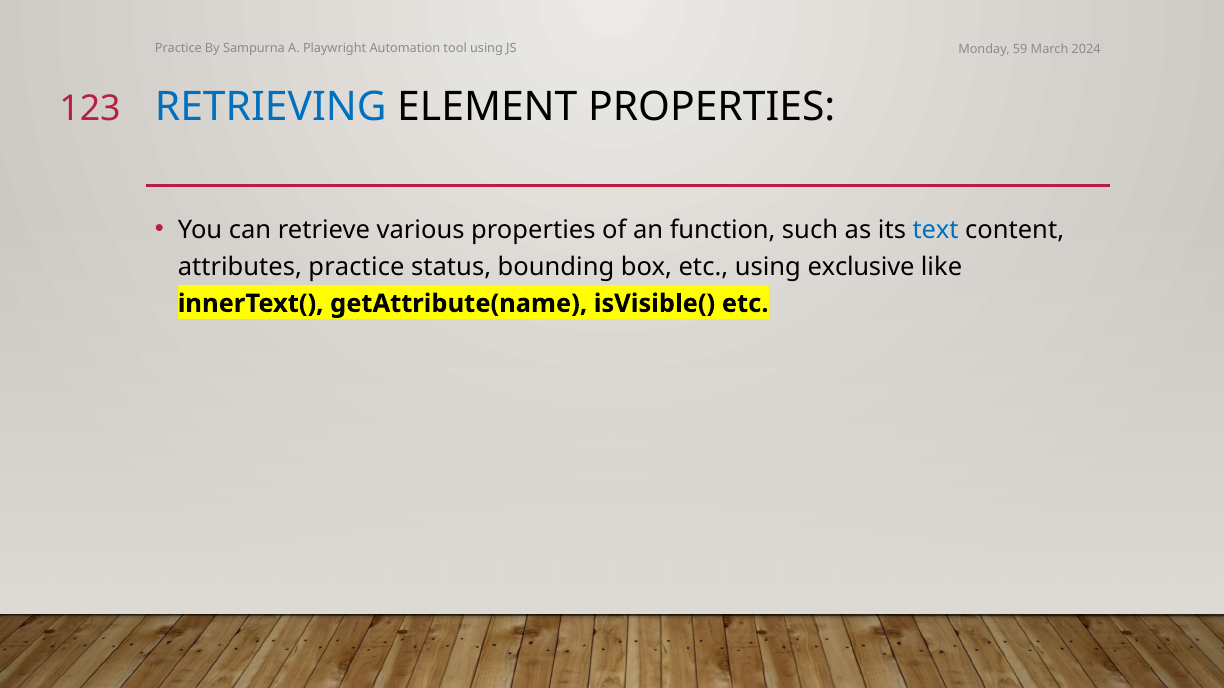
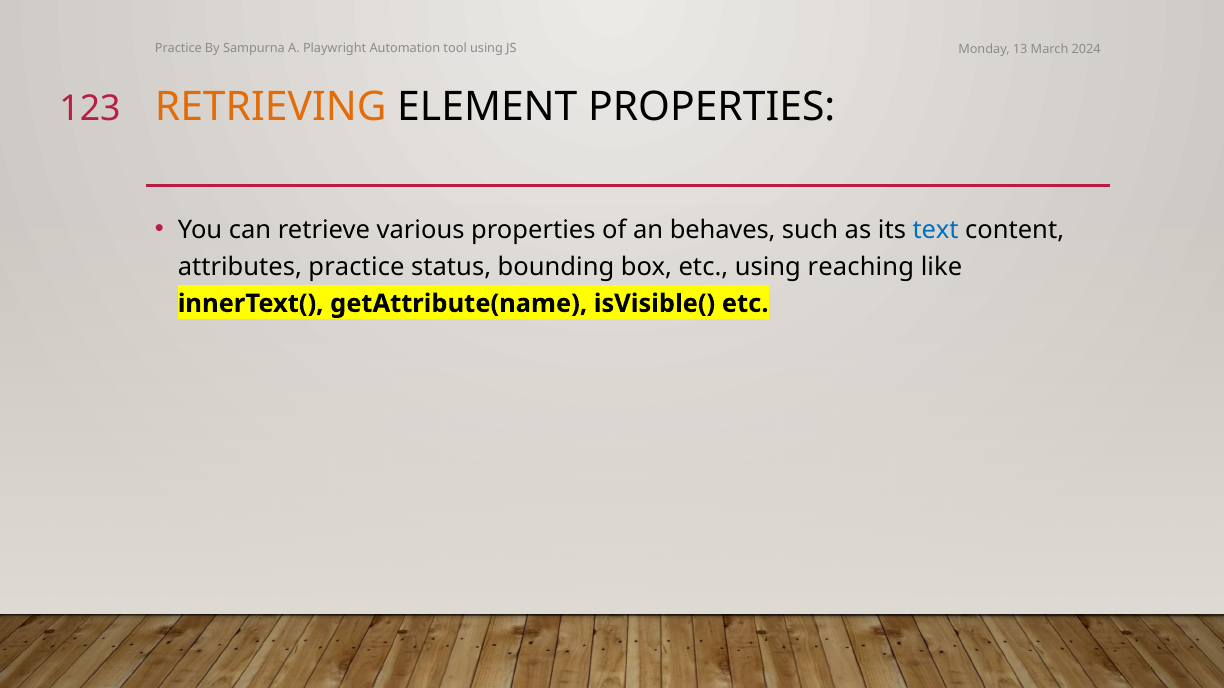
59: 59 -> 13 (1020, 50)
RETRIEVING colour: blue -> orange (271, 107)
function: function -> behaves (723, 230)
exclusive: exclusive -> reaching (861, 267)
